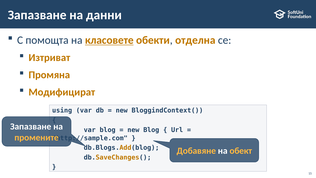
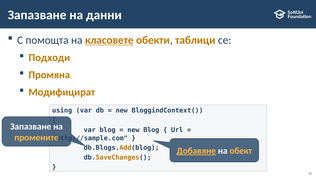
отделна: отделна -> таблици (195, 40)
Изтриват: Изтриват -> Подходи (49, 58)
Добавяне underline: none -> present (196, 151)
